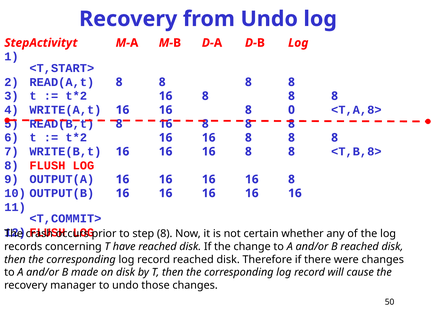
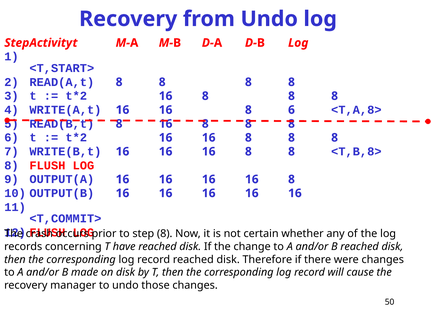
16 8 0: 0 -> 6 (291, 110)
